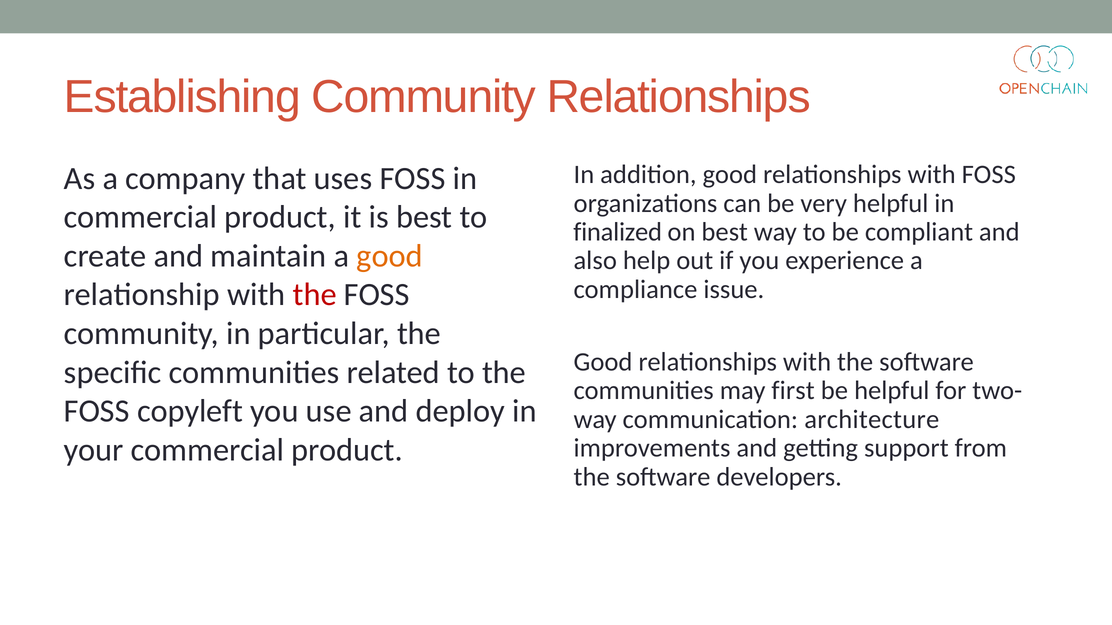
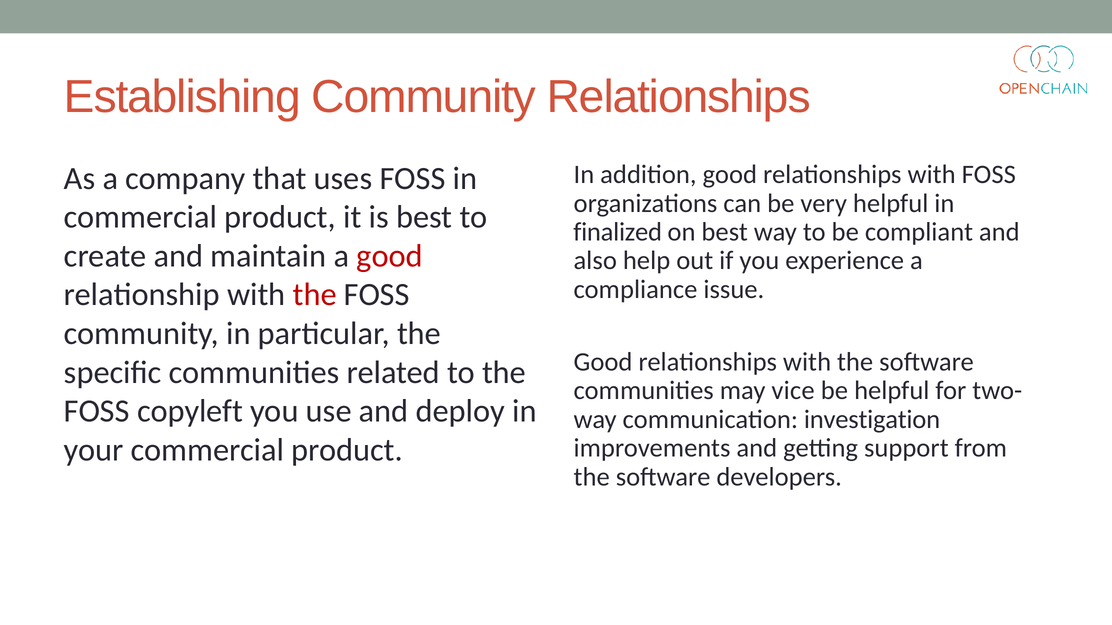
good colour: orange -> red (390, 256)
first: first -> vice (793, 391)
architecture: architecture -> investigation (872, 420)
